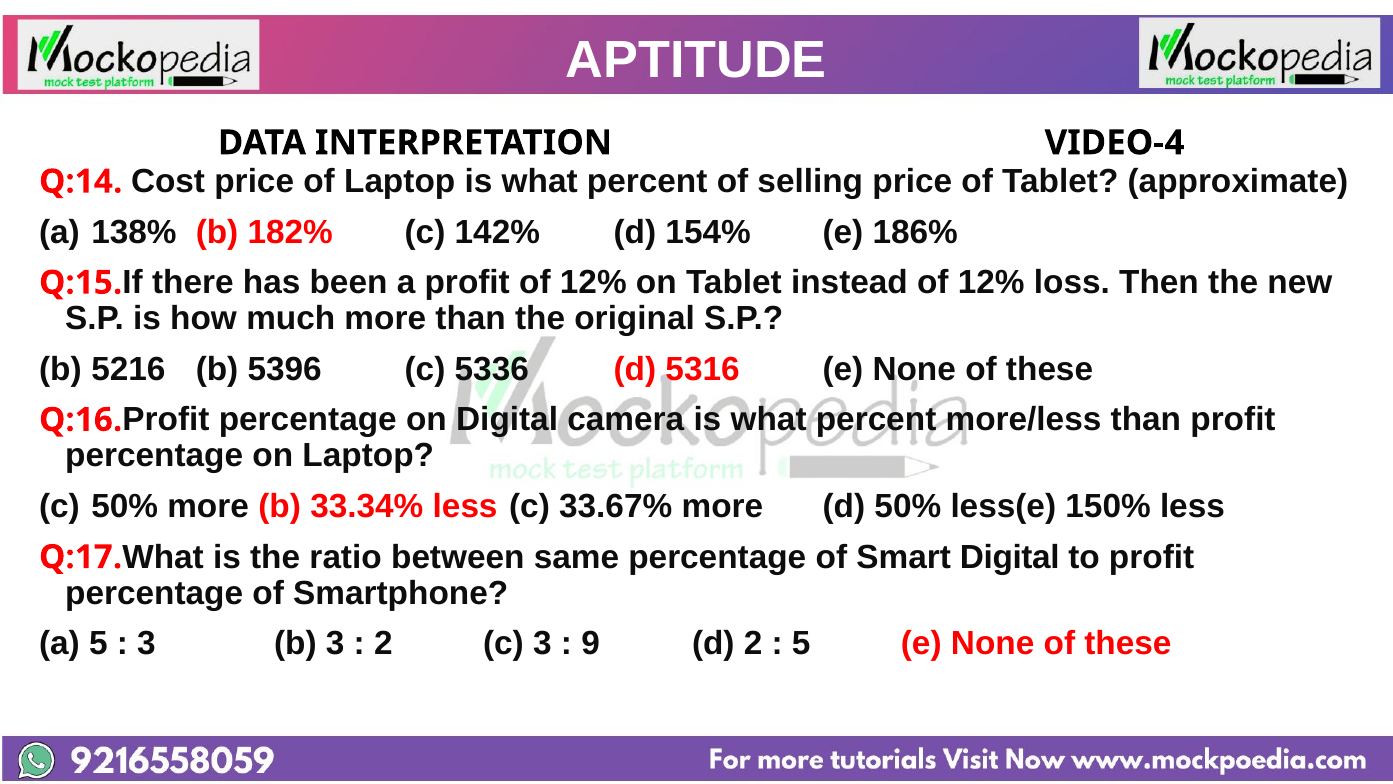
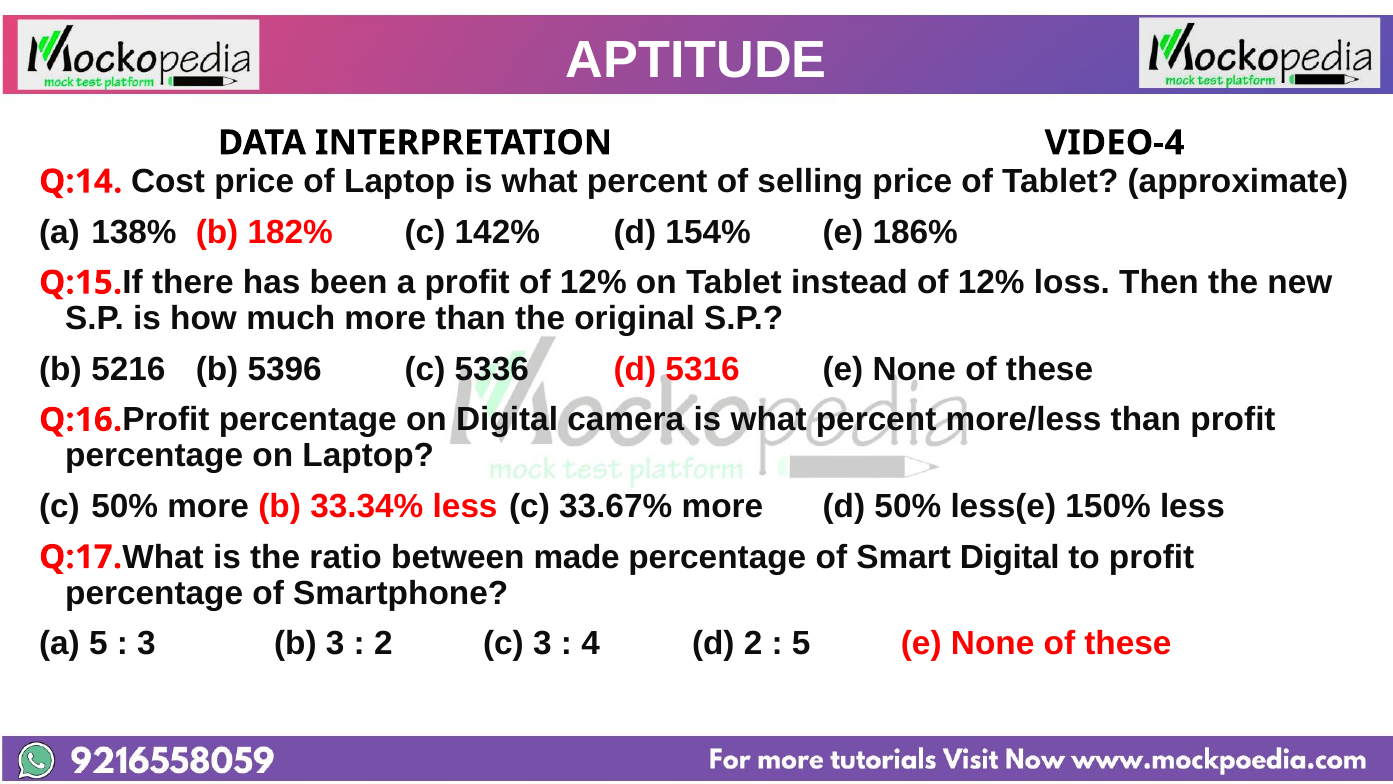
same: same -> made (577, 557)
9: 9 -> 4 (591, 643)
